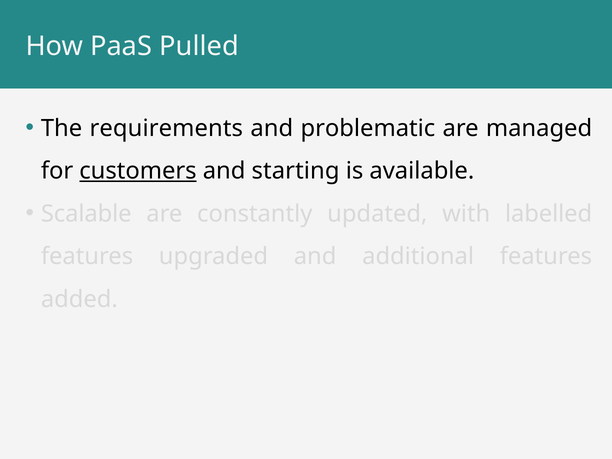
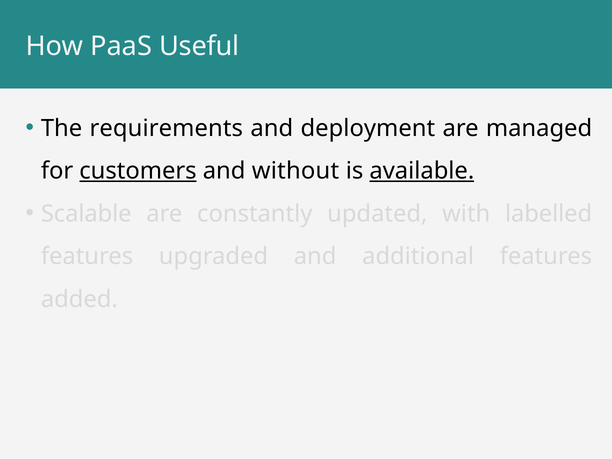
Pulled: Pulled -> Useful (199, 46)
problematic: problematic -> deployment (368, 128)
starting: starting -> without (295, 171)
available underline: none -> present (422, 171)
